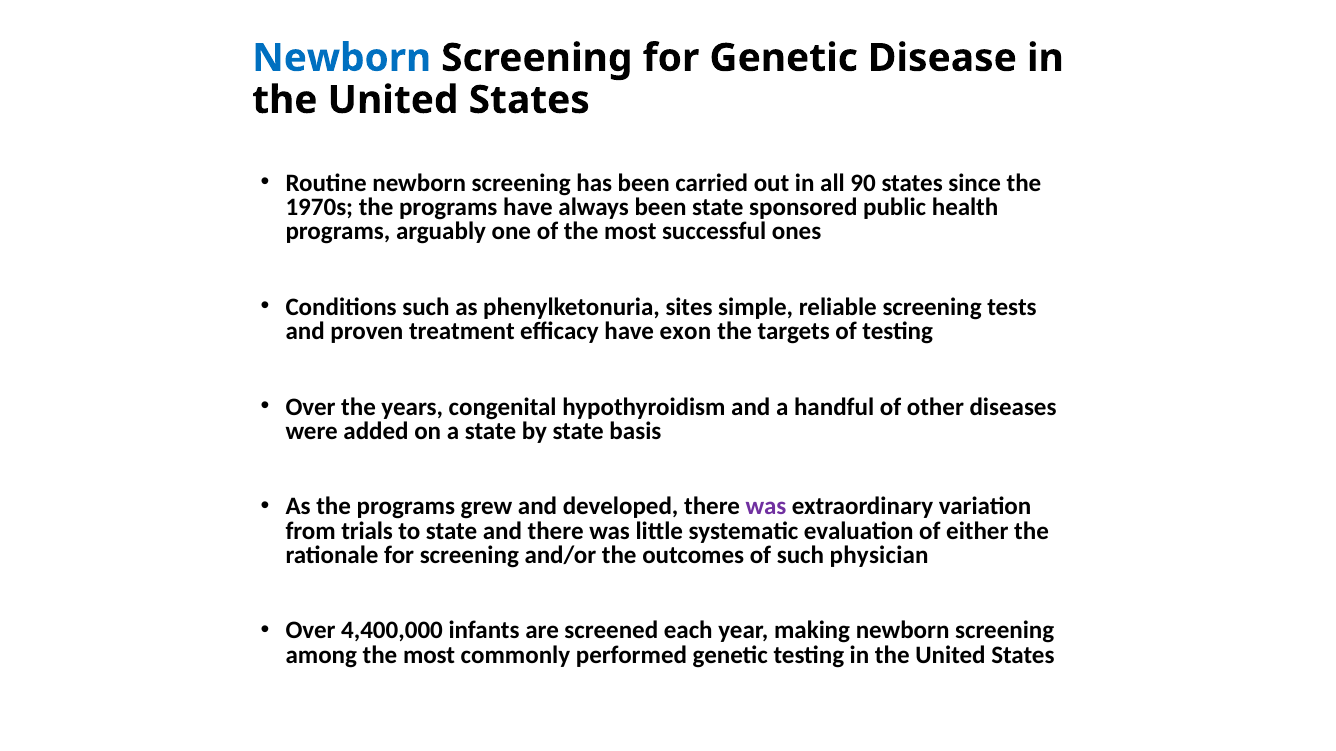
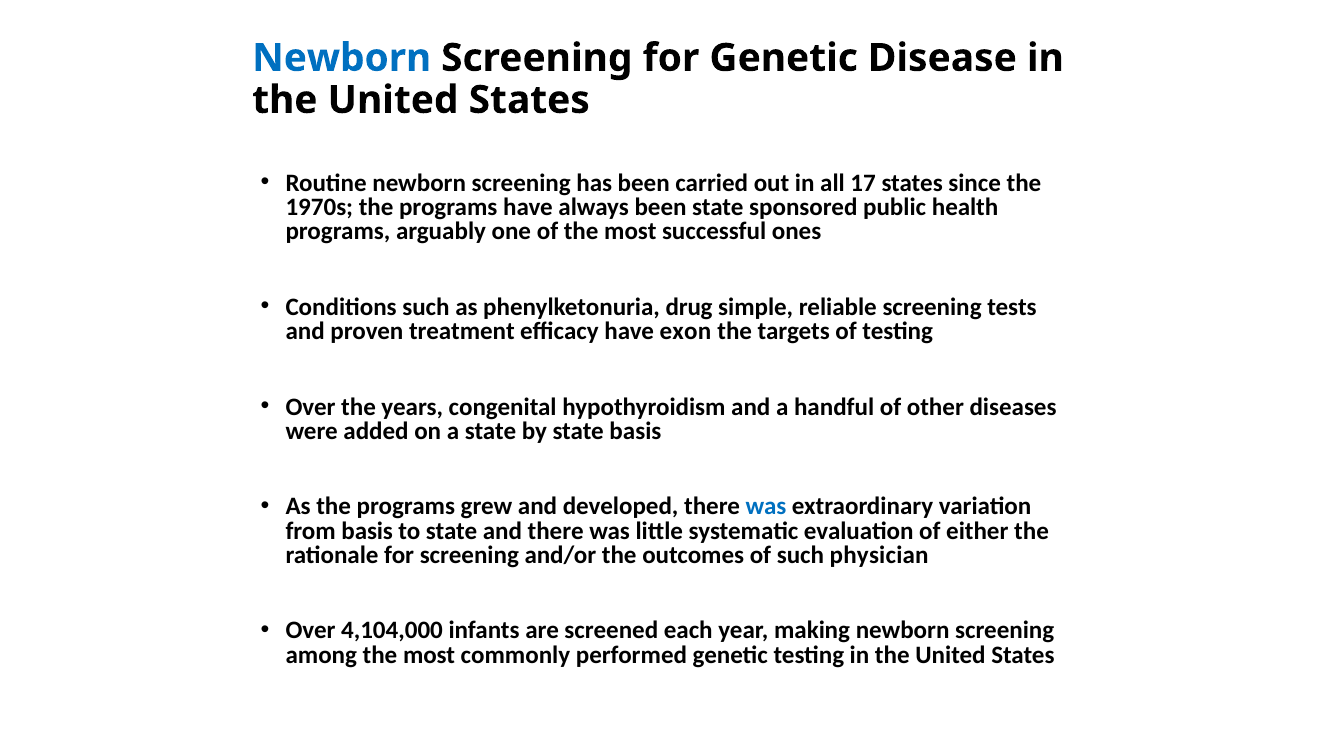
90: 90 -> 17 (863, 183)
sites: sites -> drug (689, 307)
was colour: purple -> blue (766, 507)
from trials: trials -> basis (367, 531)
4,400,000: 4,400,000 -> 4,104,000 (392, 631)
